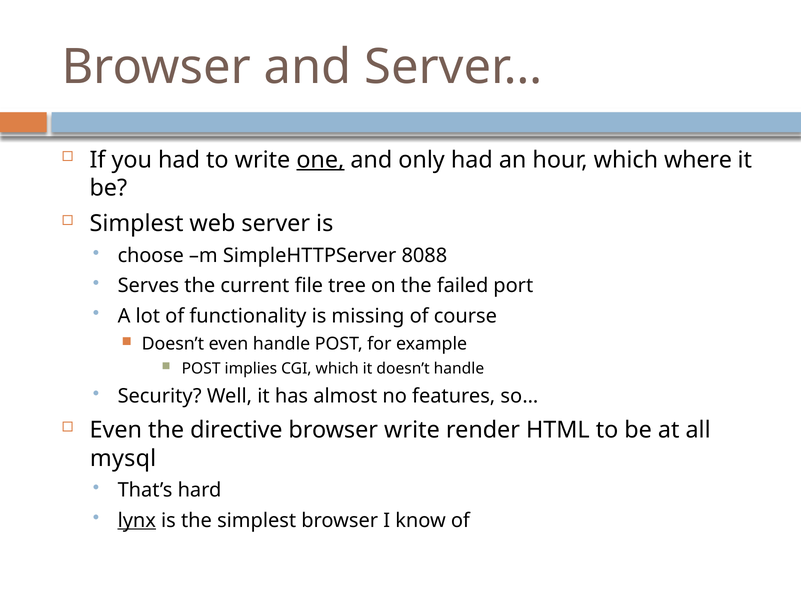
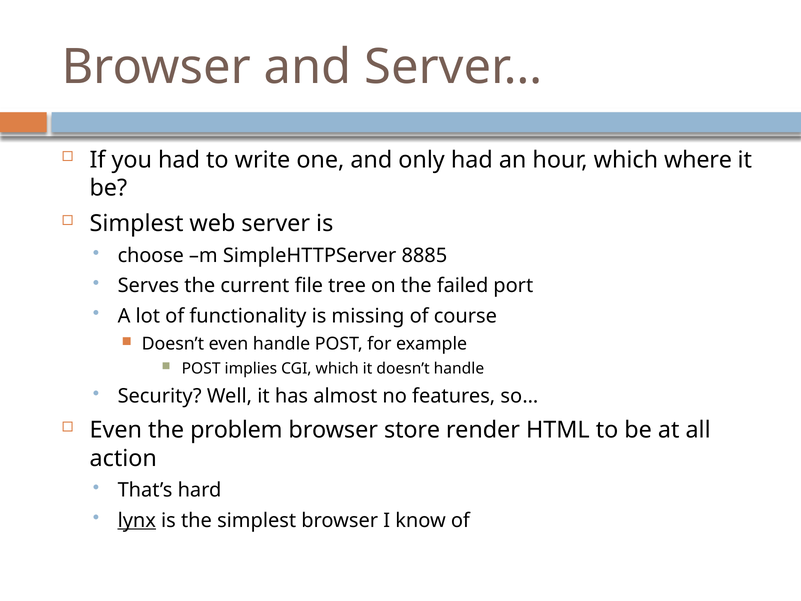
one underline: present -> none (320, 160)
8088: 8088 -> 8885 (424, 256)
directive: directive -> problem (236, 430)
browser write: write -> store (412, 430)
mysql: mysql -> action (123, 458)
